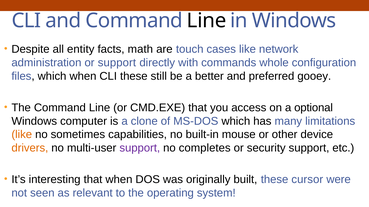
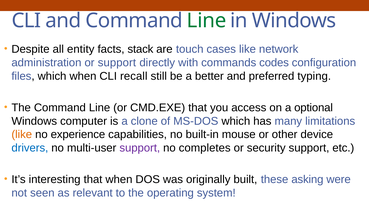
Line colour: black -> green (207, 21)
math: math -> stack (140, 49)
whole: whole -> codes (274, 63)
CLI these: these -> recall (134, 76)
gooey: gooey -> typing (314, 76)
sometimes: sometimes -> experience (78, 135)
drivers colour: orange -> blue (30, 148)
cursor: cursor -> asking (307, 180)
